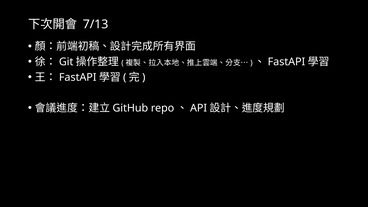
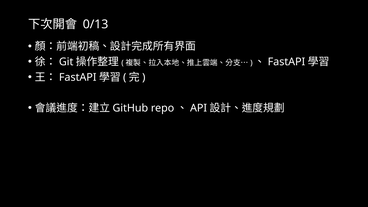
7/13: 7/13 -> 0/13 (96, 24)
